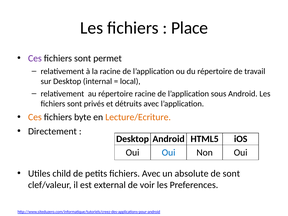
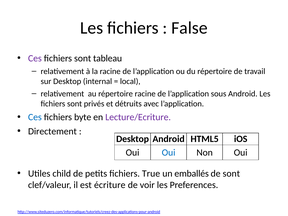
Place: Place -> False (189, 28)
permet: permet -> tableau (108, 58)
Ces colour: orange -> blue (35, 117)
Lecture/Ecriture colour: orange -> purple (138, 117)
fichiers Avec: Avec -> True (151, 173)
absolute: absolute -> emballés (192, 173)
external: external -> écriture (110, 185)
